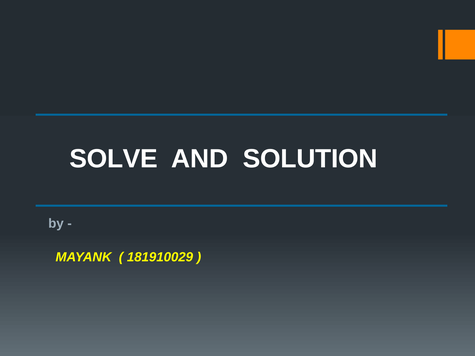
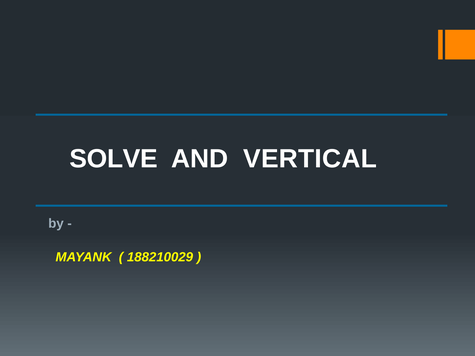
SOLUTION: SOLUTION -> VERTICAL (310, 159)
181910029: 181910029 -> 188210029 (160, 257)
